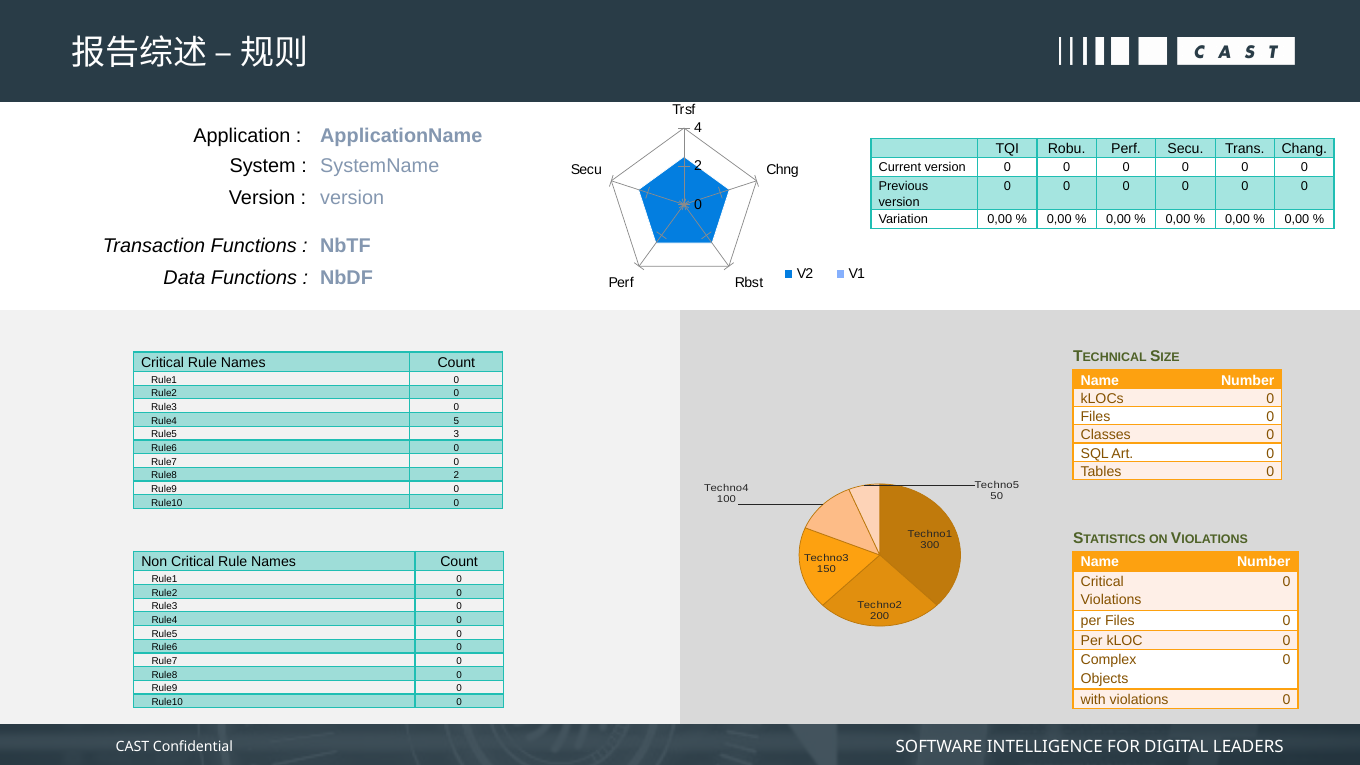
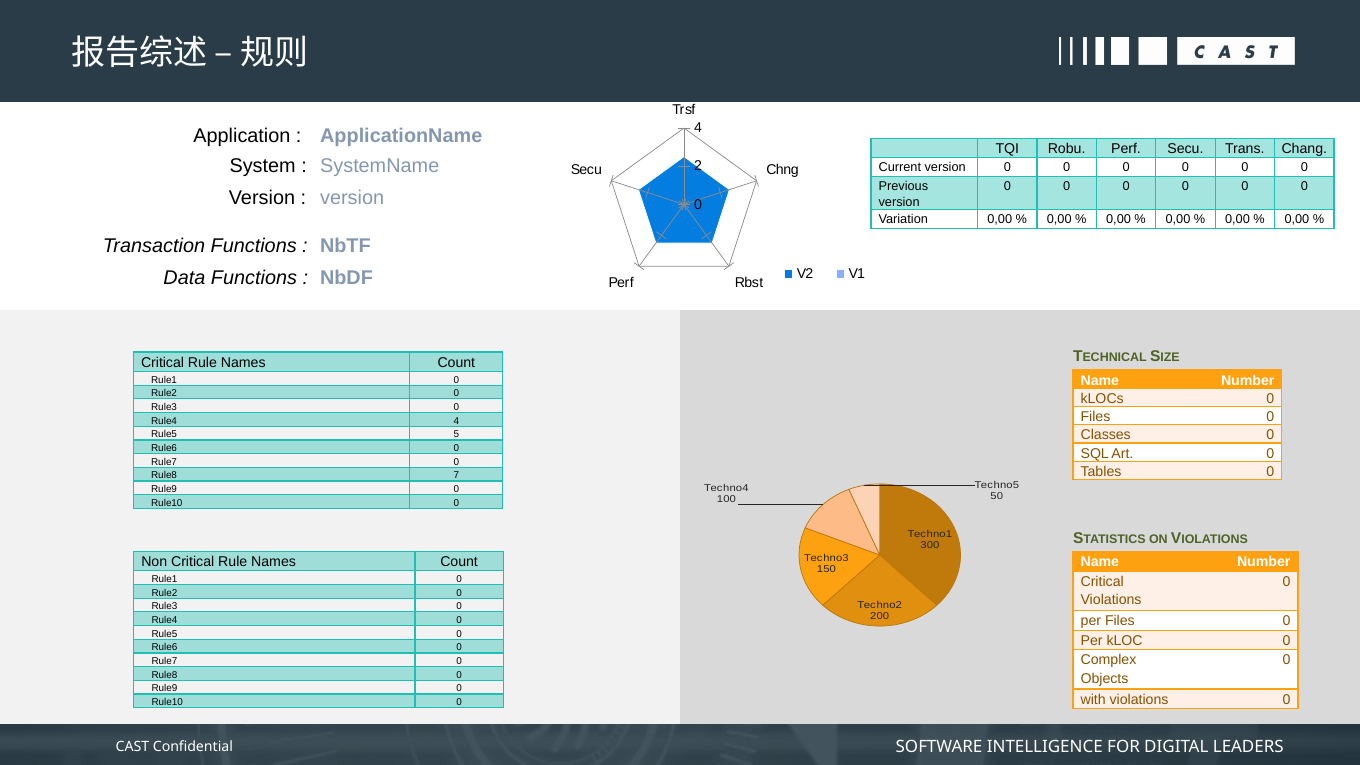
Rule4 5: 5 -> 4 (456, 421)
3: 3 -> 5 (456, 435)
Rule8 2: 2 -> 7 (456, 476)
